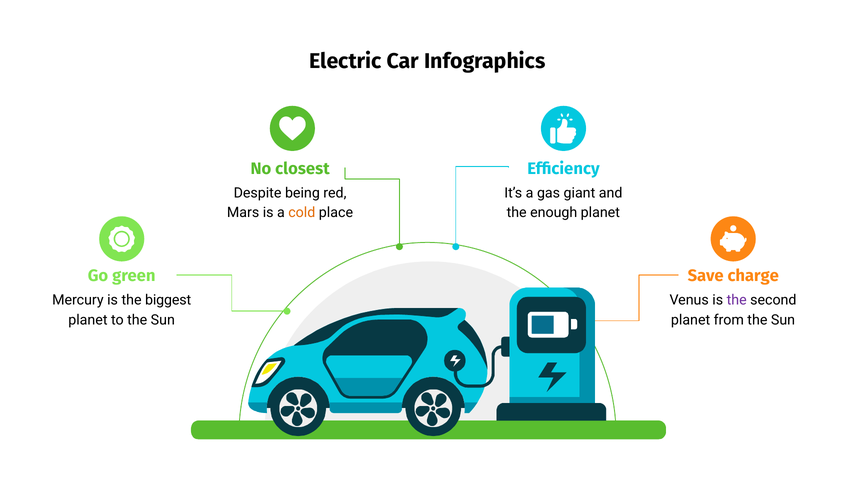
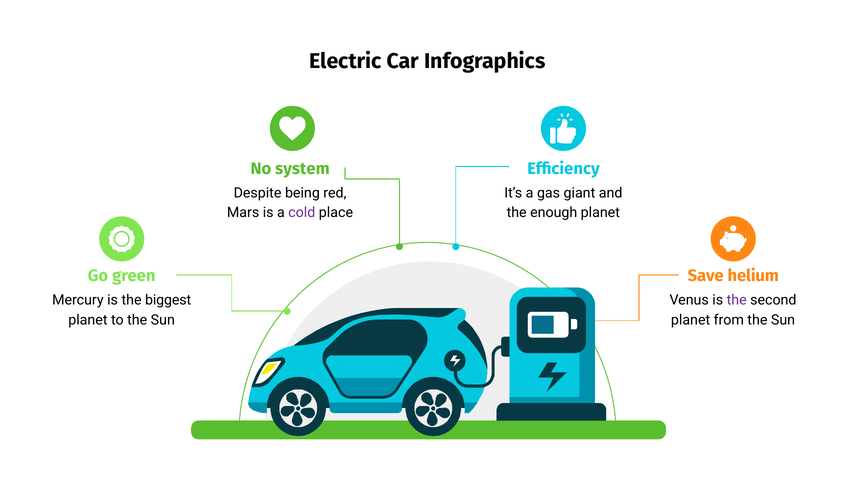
closest: closest -> system (302, 169)
cold colour: orange -> purple (302, 213)
charge: charge -> helium (753, 276)
